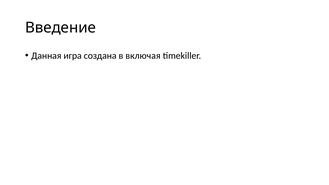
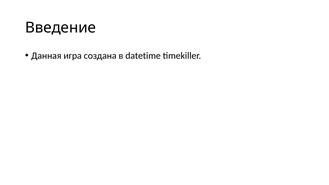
включая: включая -> datetime (143, 56)
